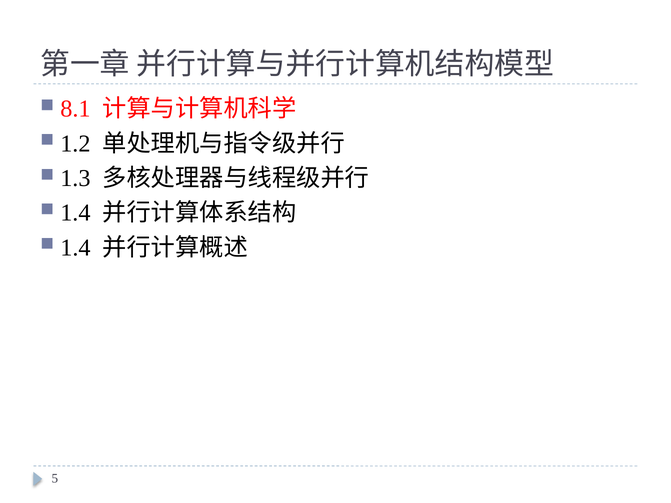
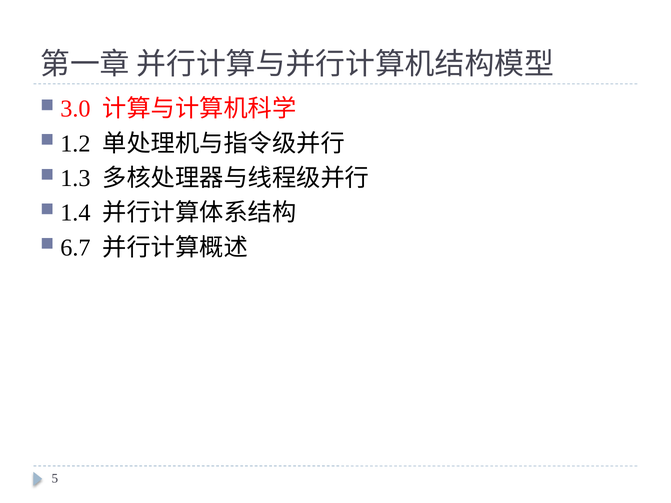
8.1: 8.1 -> 3.0 (75, 109)
1.4: 1.4 -> 6.7 (75, 248)
